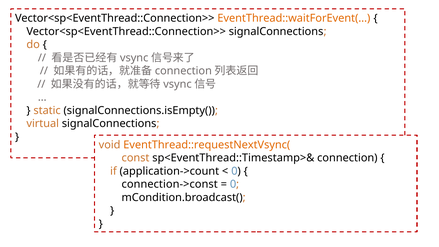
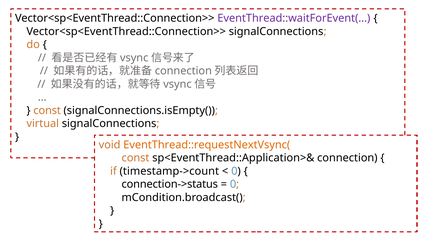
EventThread::waitForEvent(… colour: orange -> purple (294, 18)
static: static -> const (47, 110)
sp<EventThread::Timestamp>&: sp<EventThread::Timestamp>& -> sp<EventThread::Application>& (233, 158)
application->count: application->count -> timestamp->count (169, 171)
connection->const: connection->const -> connection->status (170, 184)
